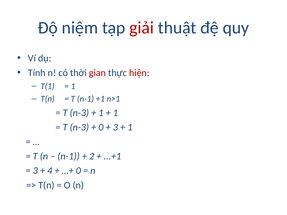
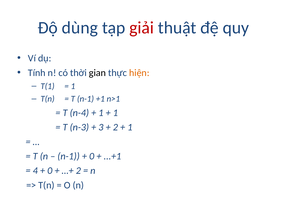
niệm: niệm -> dùng (80, 28)
gian colour: red -> black (97, 73)
hiện colour: red -> orange (139, 73)
n-3: n-3 -> n-4 (79, 113)
0: 0 -> 3 (101, 127)
3: 3 -> 2 (115, 127)
2: 2 -> 0 (92, 156)
3: 3 -> 4 (35, 171)
4: 4 -> 0 (50, 171)
0: 0 -> 2 (78, 171)
